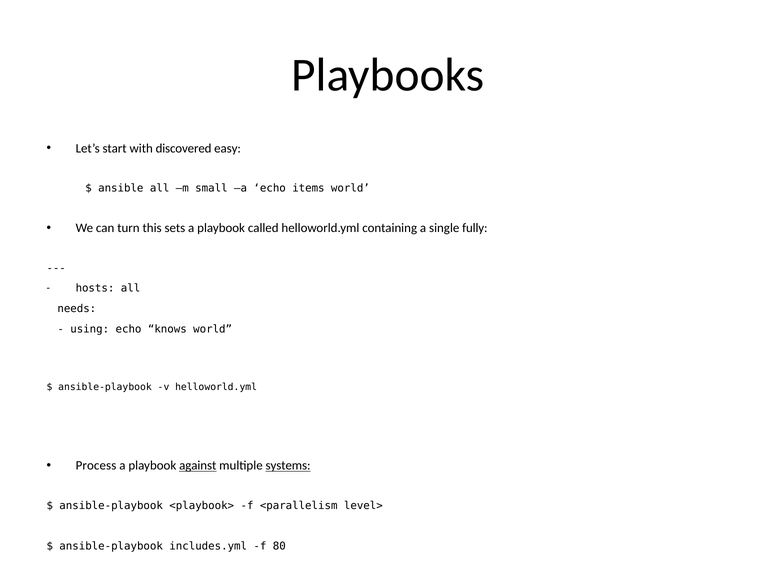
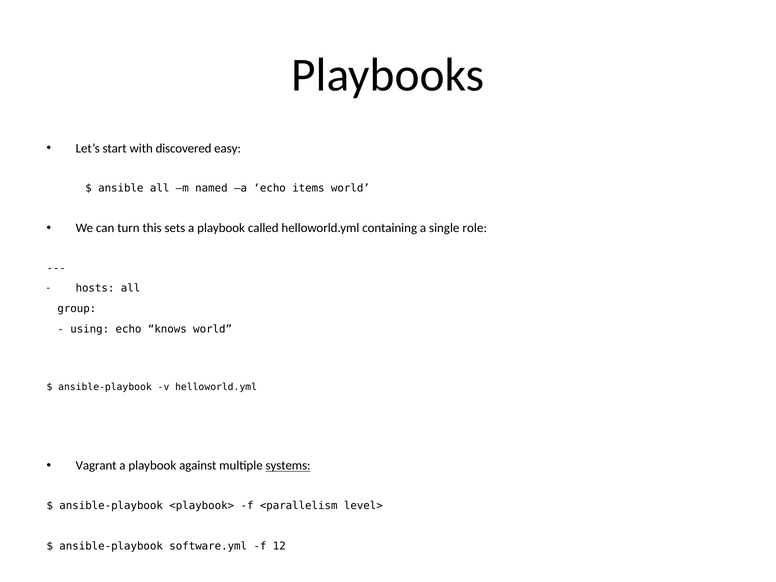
small: small -> named (211, 188)
fully: fully -> role (475, 228)
needs: needs -> group (77, 309)
Process: Process -> Vagrant (96, 466)
against underline: present -> none (198, 466)
includes.yml: includes.yml -> software.yml (208, 546)
80: 80 -> 12 (279, 546)
